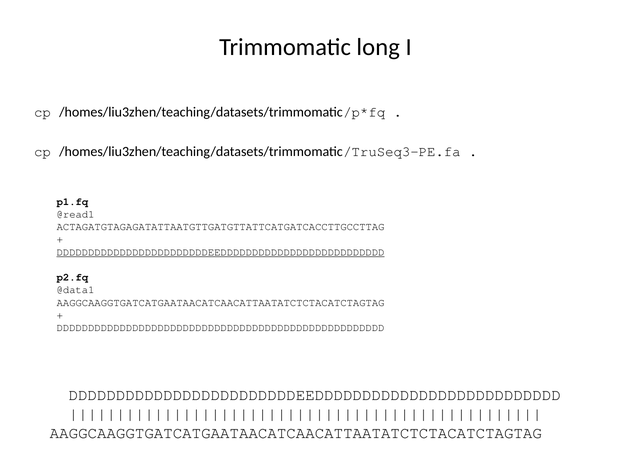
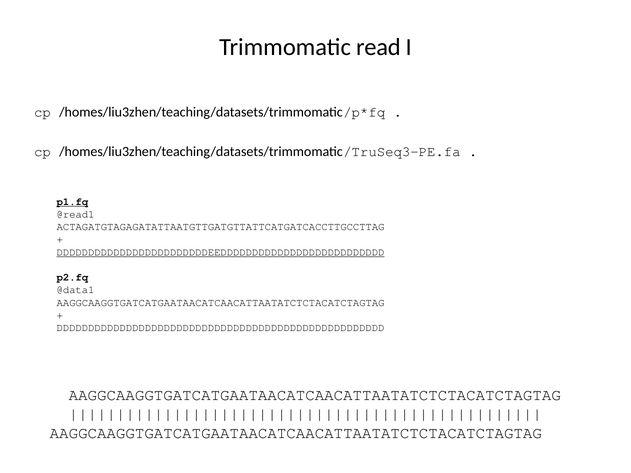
long: long -> read (378, 47)
p1.fq underline: none -> present (72, 202)
DDDDDDDDDDDDDDDDDDDDDDDDEEDDDDDDDDDDDDDDDDDDDDDDDDDD: DDDDDDDDDDDDDDDDDDDDDDDDEEDDDDDDDDDDDDDDDDDDDDDDDDDD -> AAGGCAAGGTGATCATGAATAACATCAACATTAATATCTCTACATCTAGTAG (315, 395)
